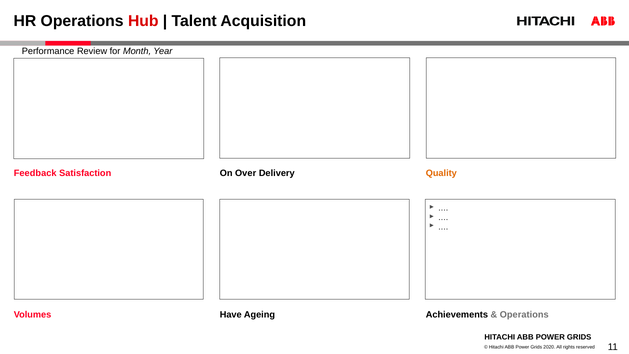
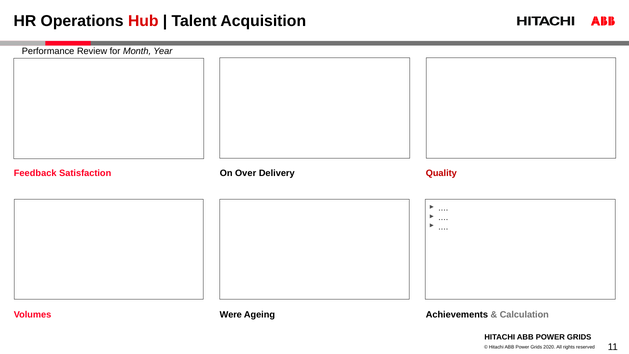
Quality colour: orange -> red (441, 173)
Have: Have -> Were (231, 314)
Operations: Operations -> Calculation (524, 314)
